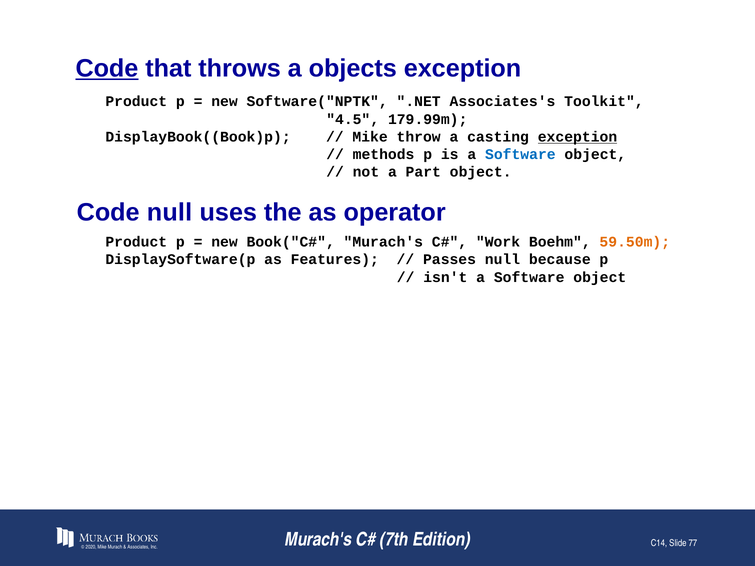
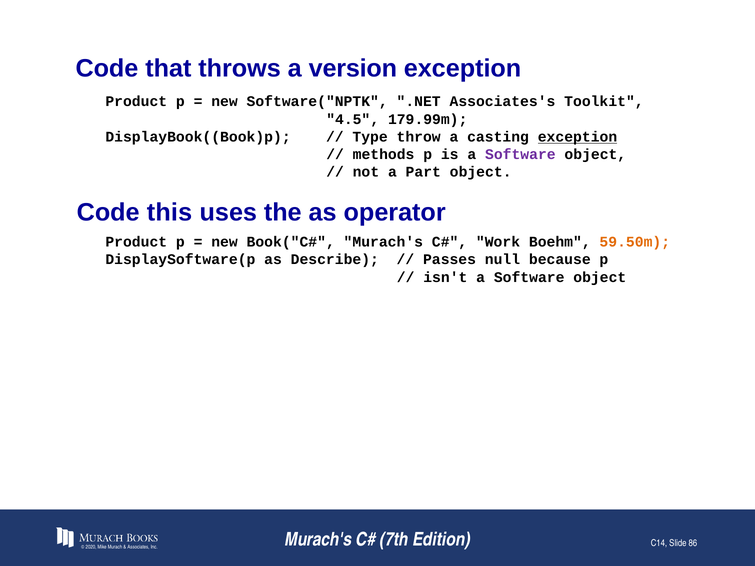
Code underline: present -> none (107, 69)
objects: objects -> version (353, 69)
Mike: Mike -> Type (370, 137)
Software colour: blue -> purple (520, 155)
Code null: null -> this (169, 213)
Features: Features -> Describe (335, 260)
77: 77 -> 86 (693, 543)
